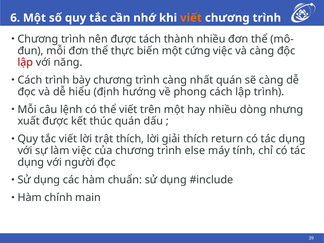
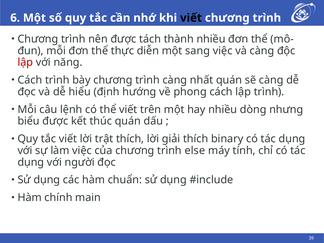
viết colour: orange -> black (191, 18)
biến: biến -> diễn (148, 51)
cứng: cứng -> sang (198, 51)
xuất: xuất -> biểu (29, 121)
return: return -> binary (227, 139)
